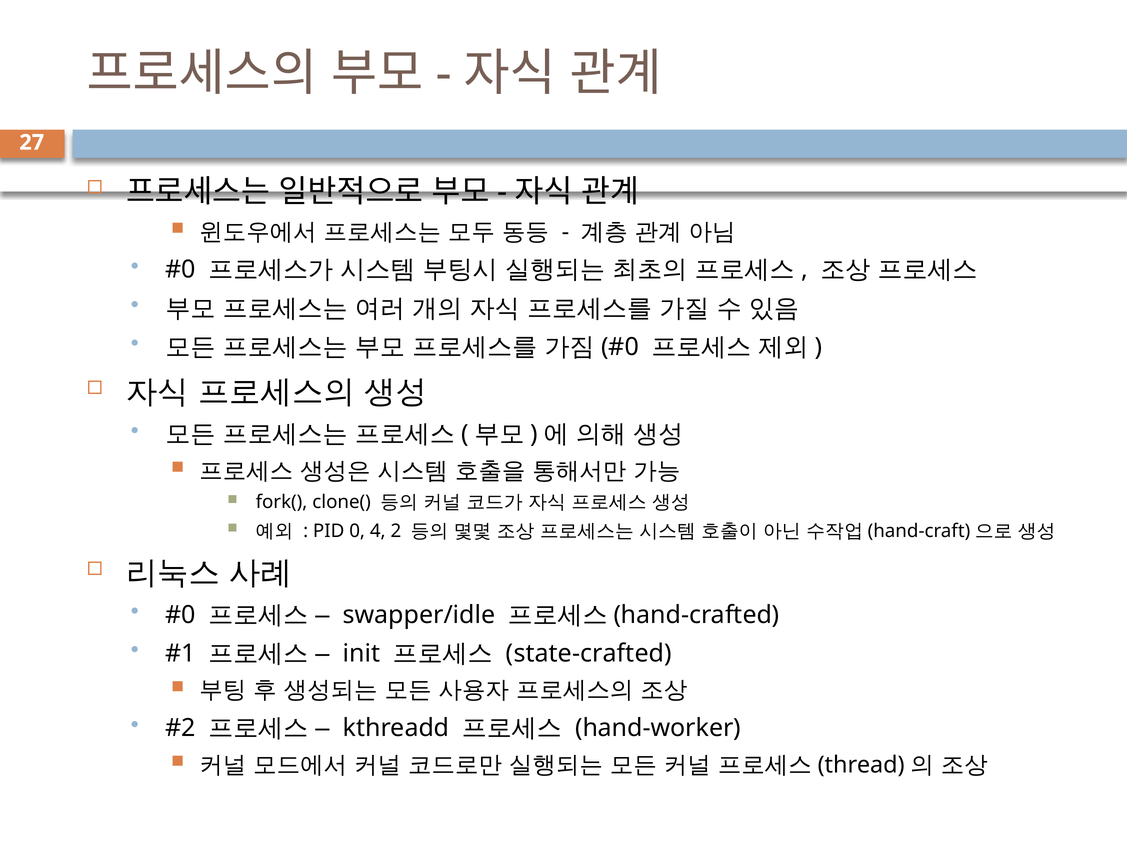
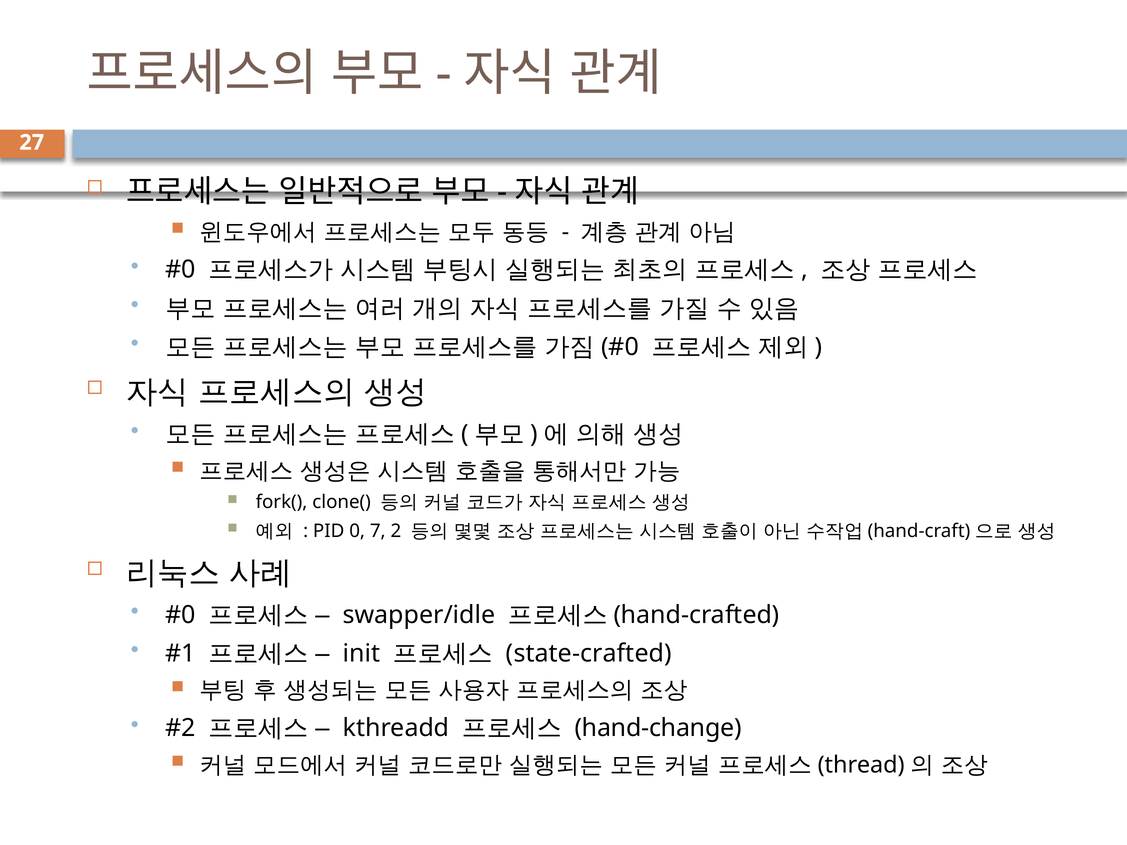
4: 4 -> 7 (378, 531)
hand-worker: hand-worker -> hand-change (658, 728)
